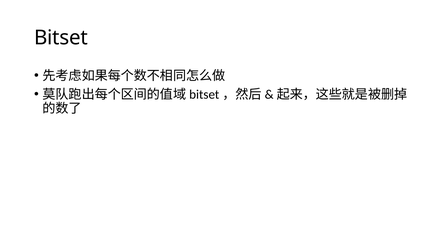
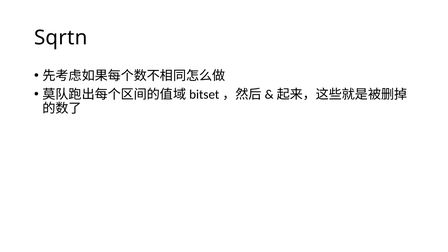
Bitset: Bitset -> Sqrtn (61, 38)
